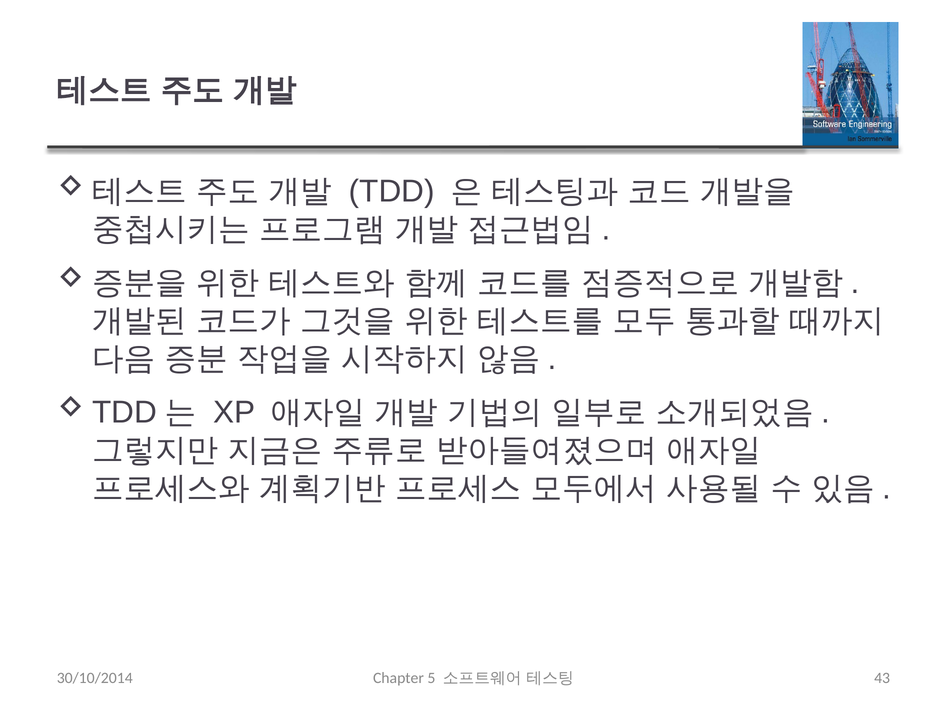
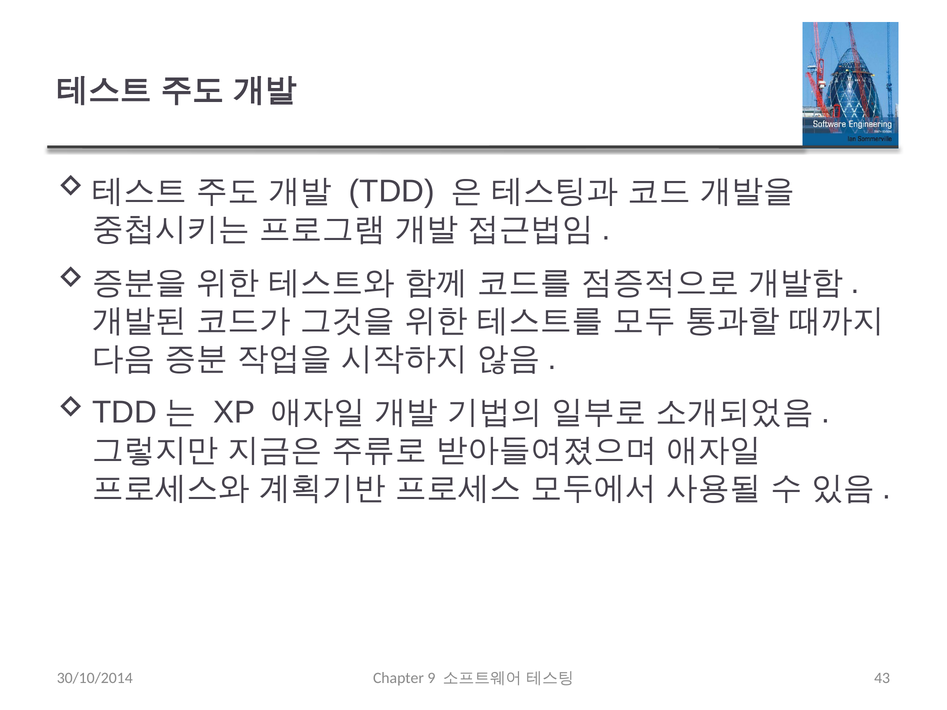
5: 5 -> 9 (431, 678)
